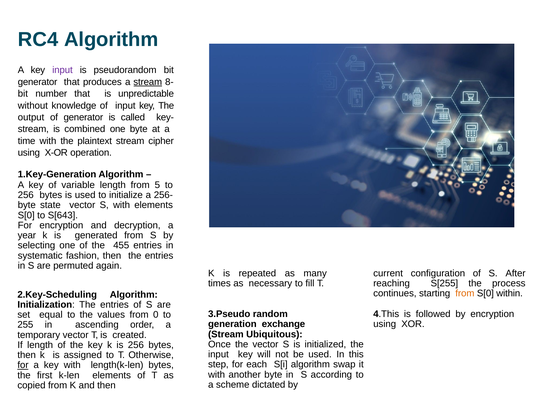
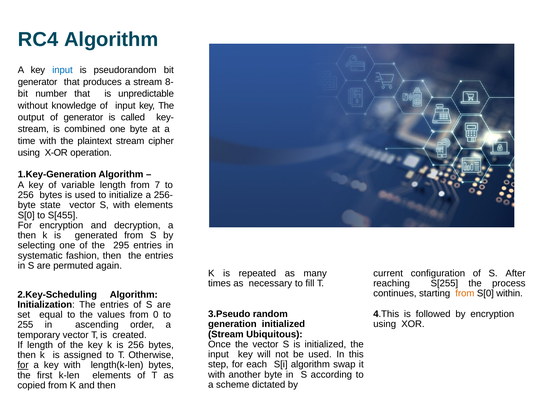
input colour: purple -> blue (62, 70)
stream underline: present -> none (148, 82)
5: 5 -> 7 (157, 185)
S[643: S[643 -> S[455 (63, 215)
year: year -> then (27, 235)
455: 455 -> 295 (121, 245)
generation exchange: exchange -> initialized (283, 324)
